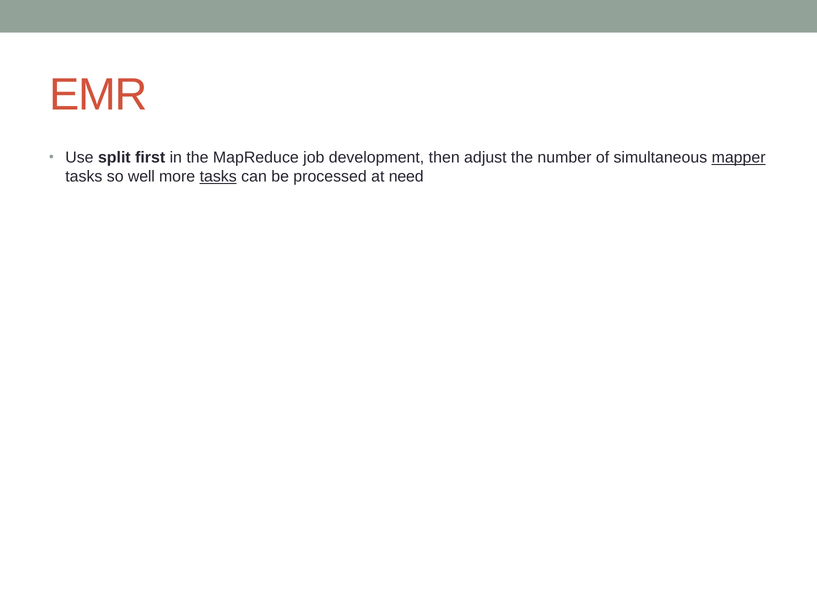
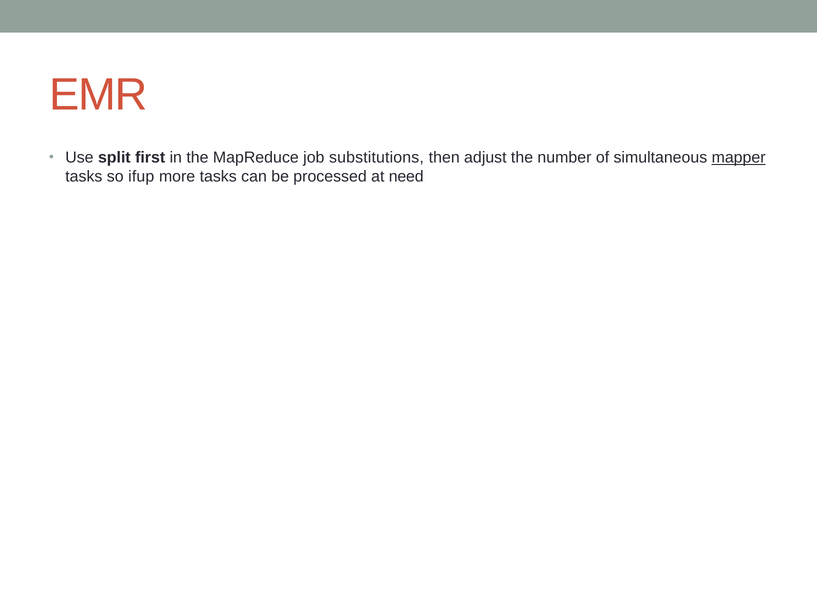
development: development -> substitutions (376, 158)
well: well -> ifup (141, 177)
tasks underline: present -> none (218, 177)
